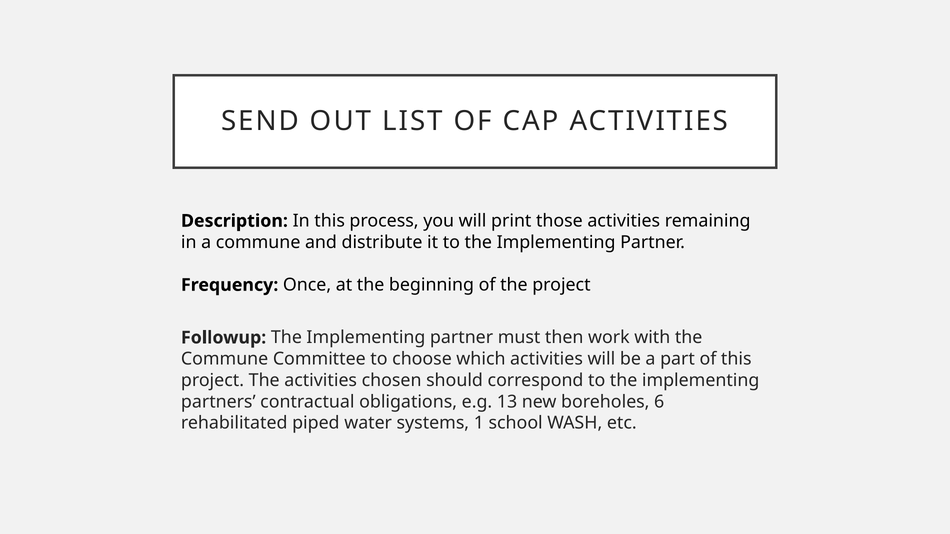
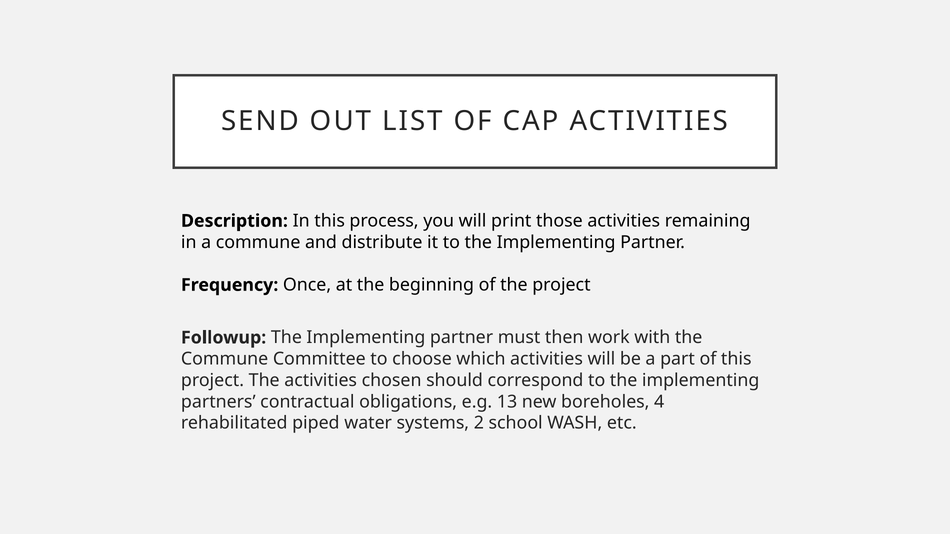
6: 6 -> 4 (659, 402)
1: 1 -> 2 (479, 423)
